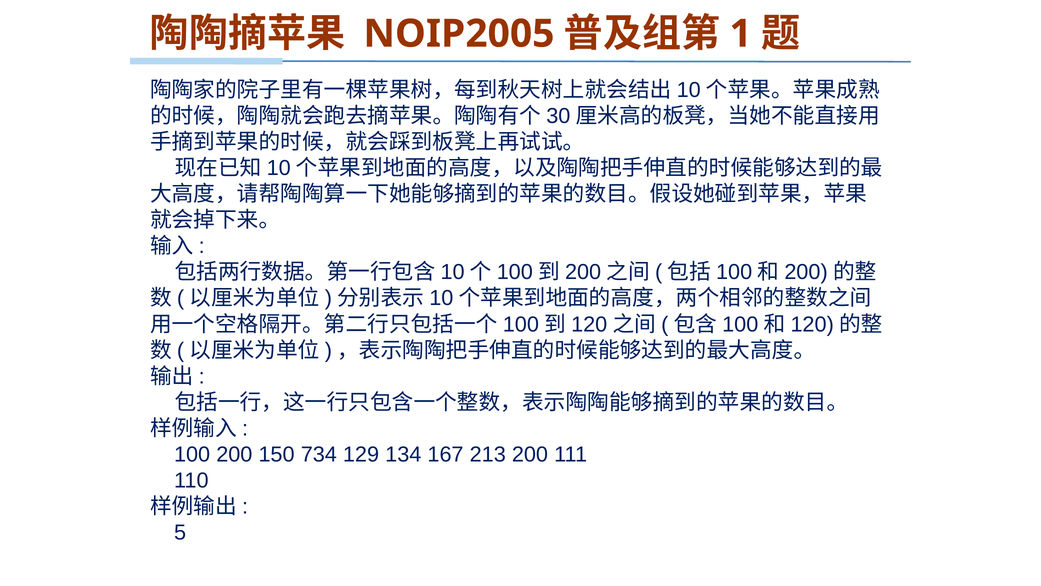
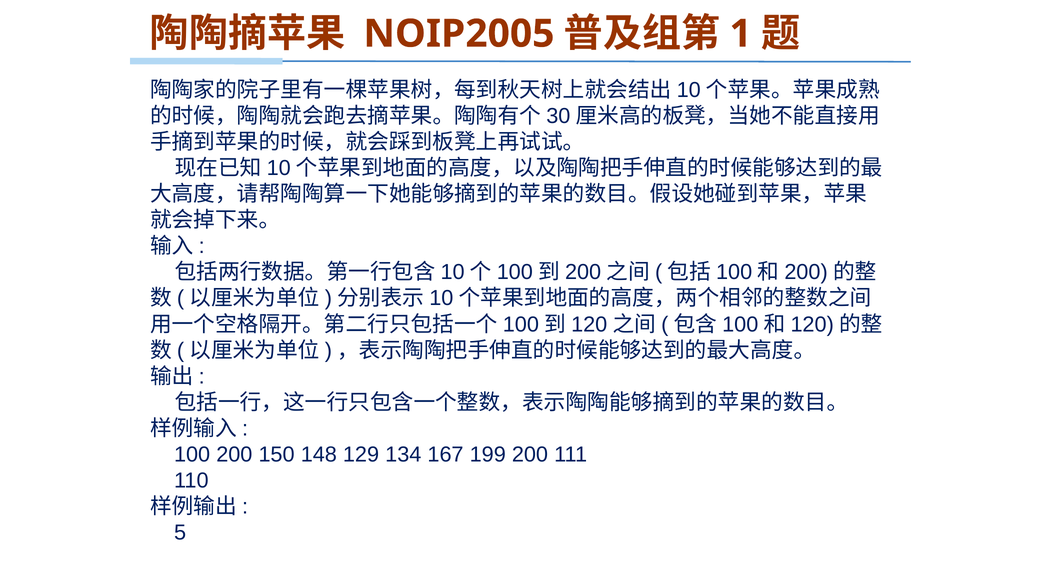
734: 734 -> 148 (319, 454)
213: 213 -> 199 (488, 454)
